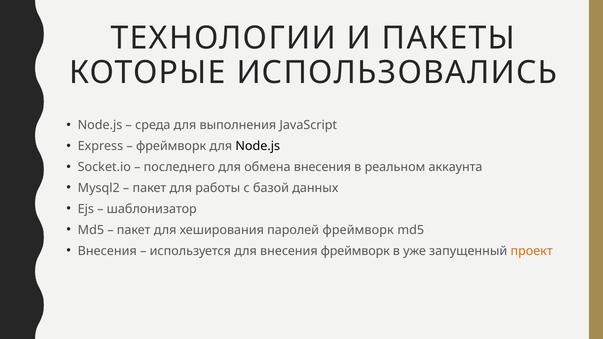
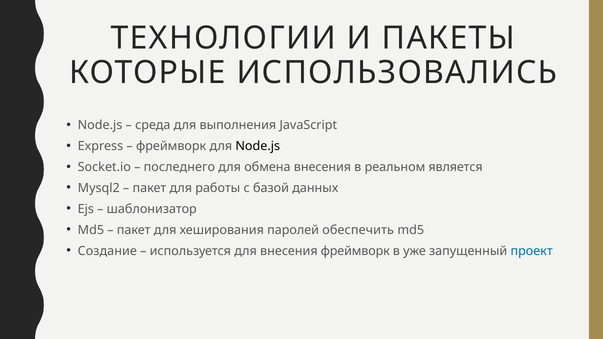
аккаунта: аккаунта -> является (456, 167)
паролей фреймворк: фреймворк -> обеспечить (358, 230)
Внесения: Внесения -> Создание (107, 251)
проект colour: orange -> blue (532, 251)
